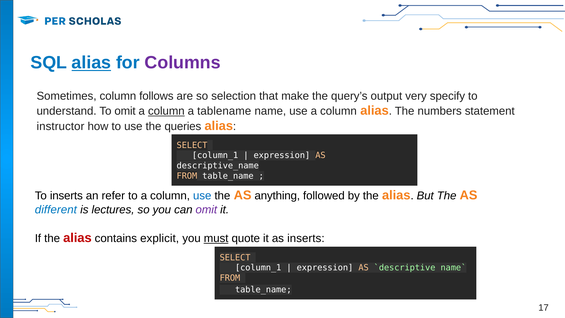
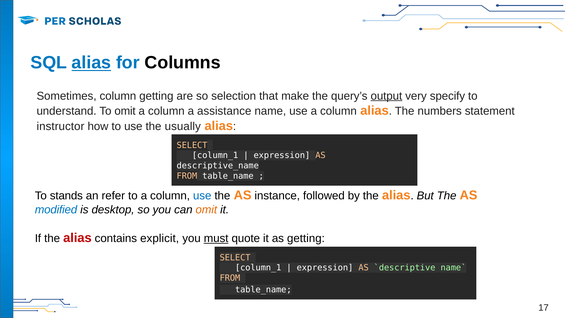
Columns colour: purple -> black (183, 63)
column follows: follows -> getting (156, 96)
output underline: none -> present (386, 96)
column underline: present -> none (166, 111)
tablename: tablename -> assistance (224, 111)
queries: queries -> usually (183, 126)
To inserts: inserts -> stands (66, 196)
anything: anything -> instance (277, 196)
different: different -> modified (56, 210)
lectures: lectures -> desktop (113, 210)
omit colour: purple -> orange (206, 210)
as inserts: inserts -> getting (306, 238)
